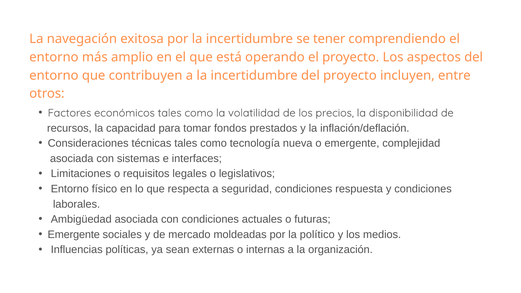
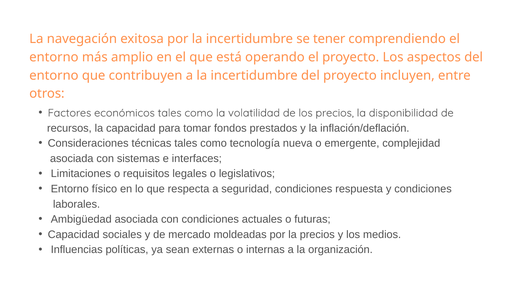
Emergente: Emergente -> Capacidad (74, 235)
la político: político -> precios (317, 235)
